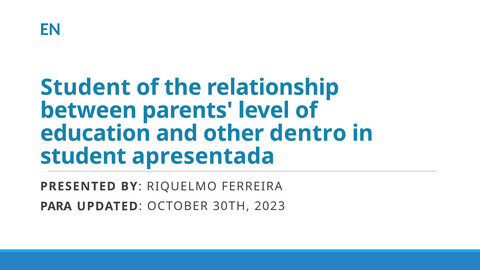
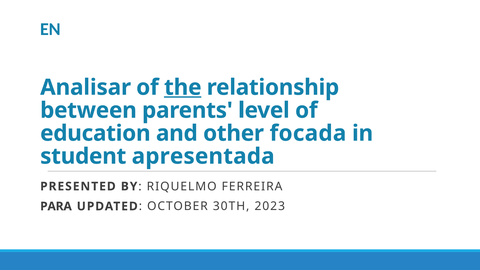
Student: Student -> Analisar (86, 87)
the underline: none -> present (183, 87)
dentro: dentro -> focada (308, 133)
